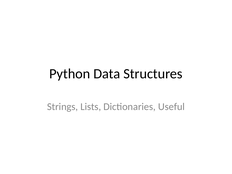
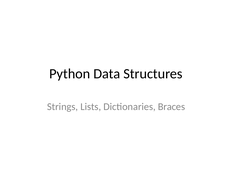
Useful: Useful -> Braces (171, 107)
